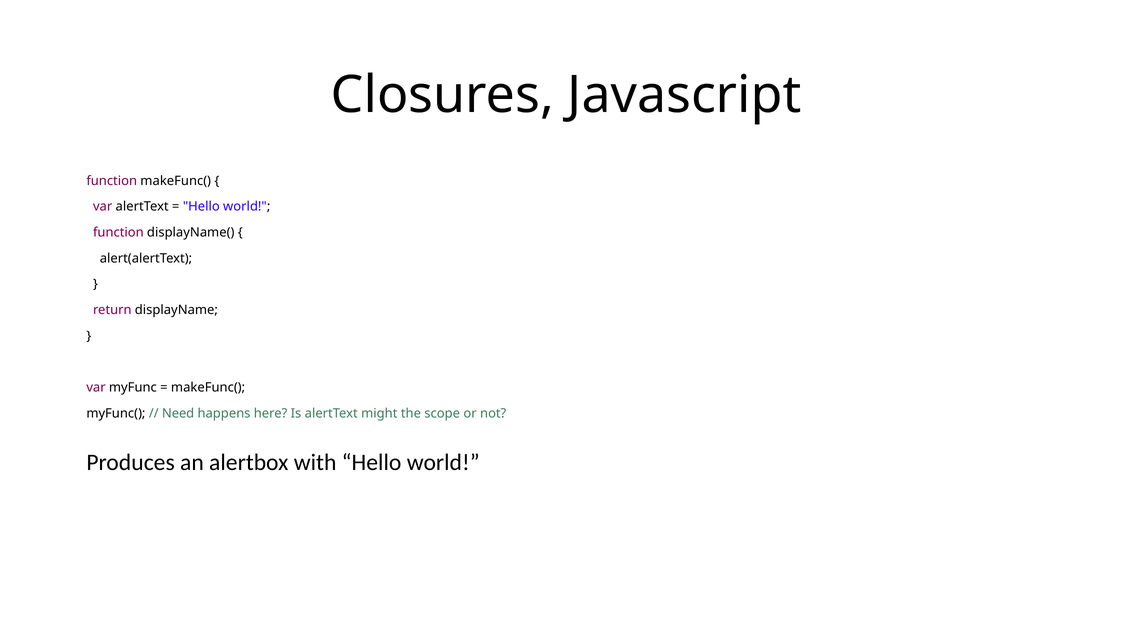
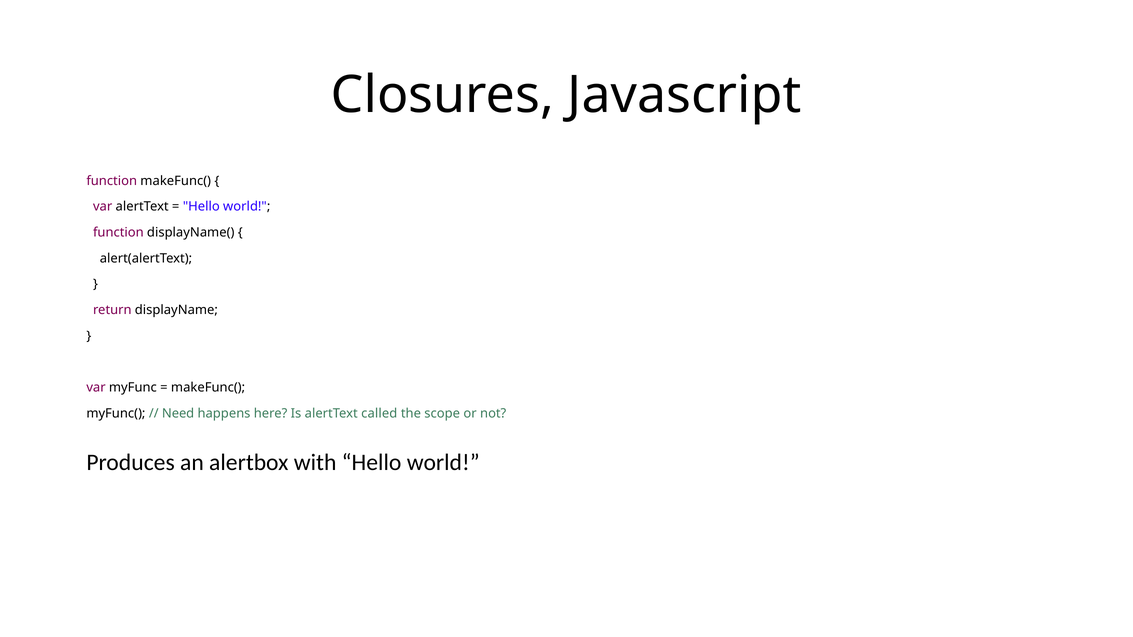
might: might -> called (379, 414)
